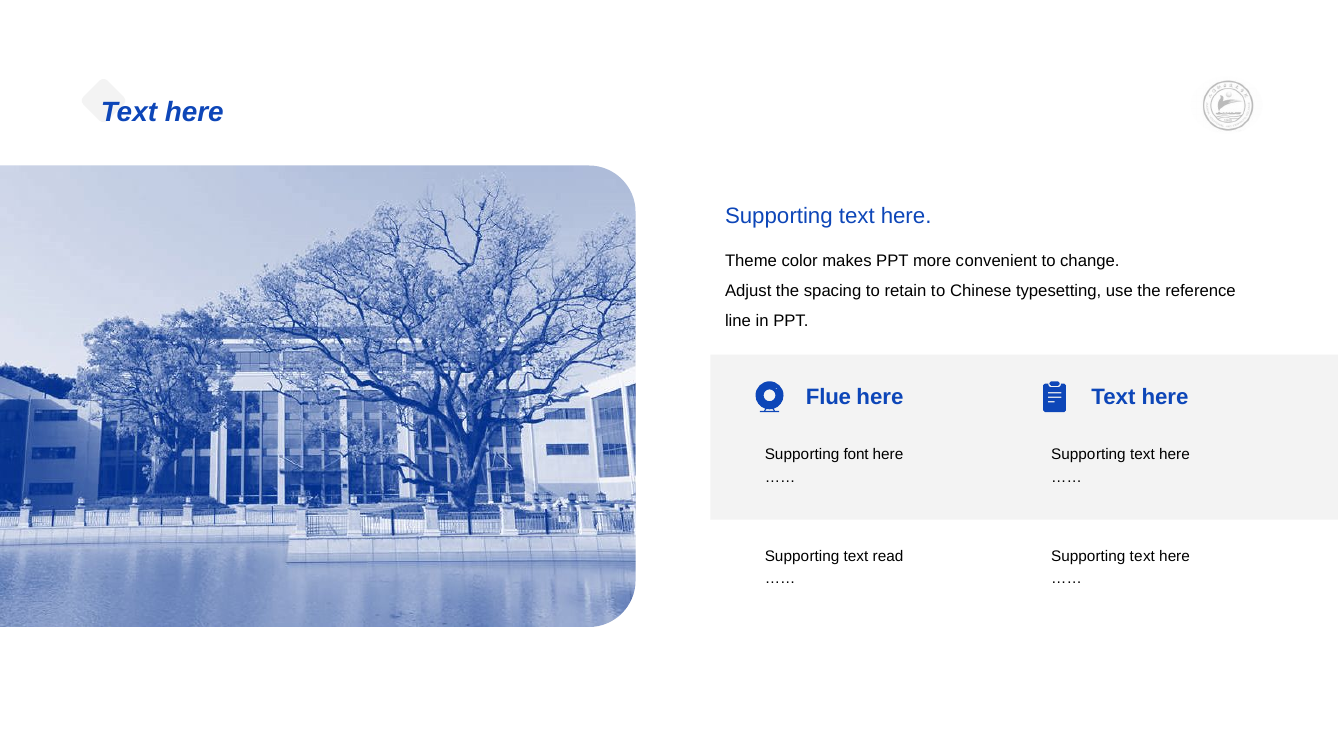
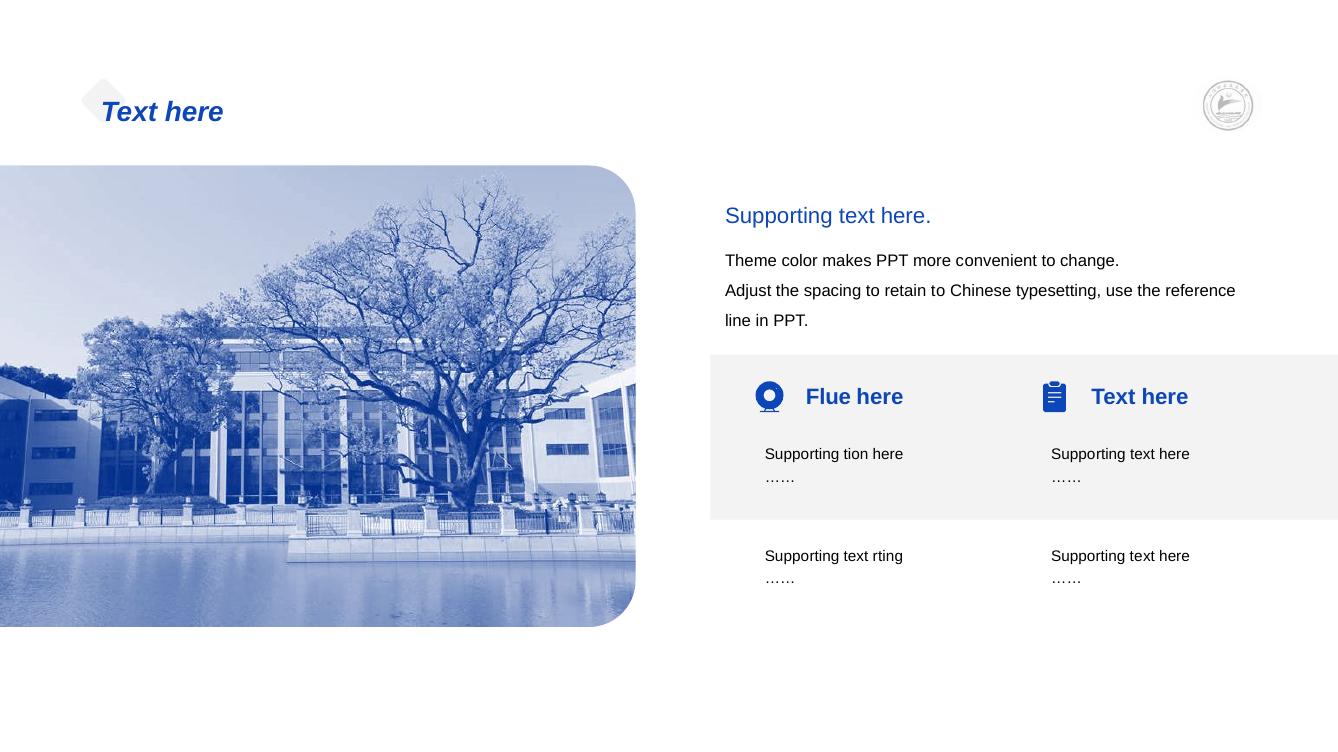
font: font -> tion (856, 455)
text read: read -> rting (888, 557)
